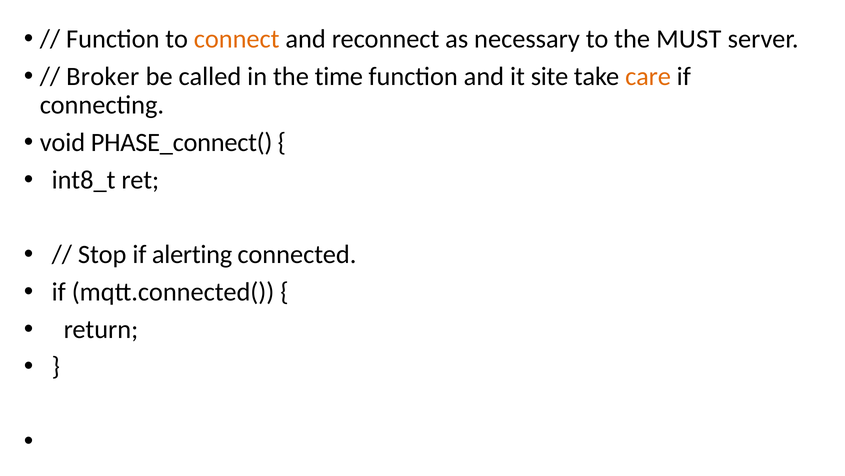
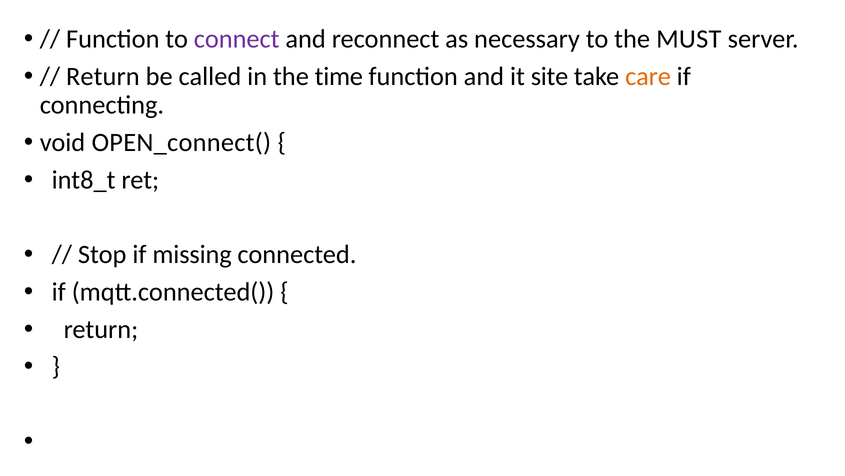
connect colour: orange -> purple (237, 39)
Broker: Broker -> Return (103, 76)
PHASE_connect(: PHASE_connect( -> OPEN_connect( (181, 142)
alerting: alerting -> missing (192, 254)
